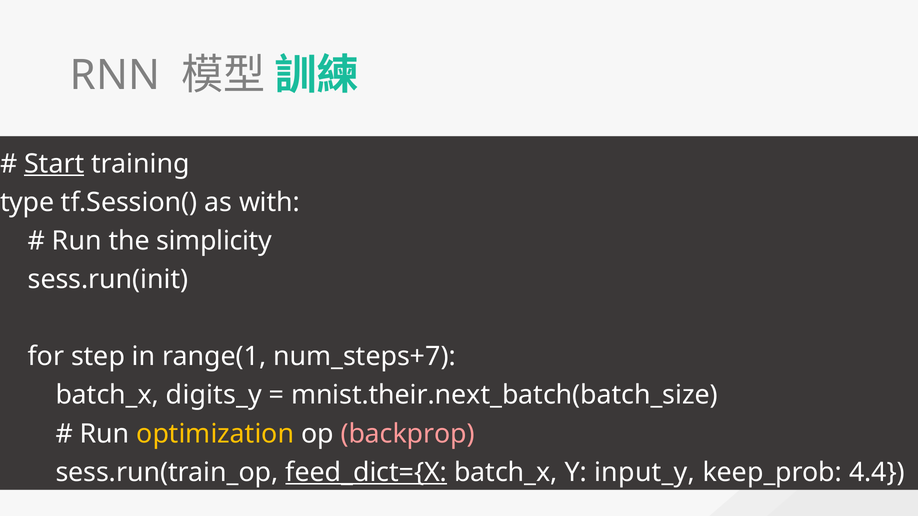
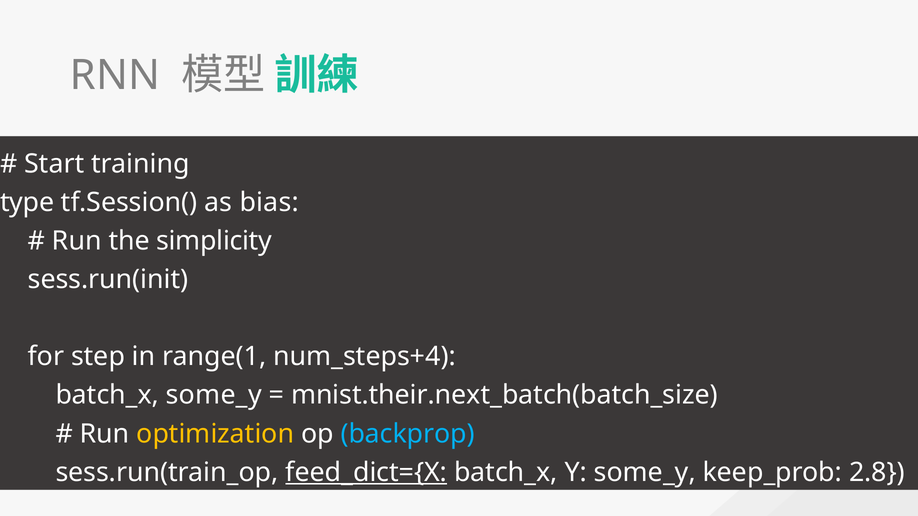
Start underline: present -> none (54, 164)
with: with -> bias (269, 203)
num_steps+7: num_steps+7 -> num_steps+4 (364, 357)
batch_x digits_y: digits_y -> some_y (214, 395)
backprop colour: pink -> light blue (408, 434)
Y input_y: input_y -> some_y (645, 473)
4.4: 4.4 -> 2.8 (877, 473)
